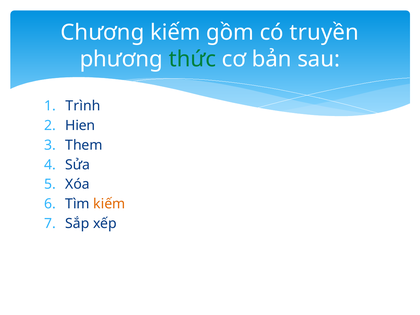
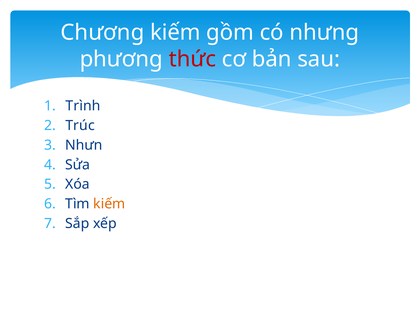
truyền: truyền -> nhưng (324, 33)
thức colour: green -> red (192, 59)
Hien: Hien -> Trúc (80, 126)
Them: Them -> Nhưn (84, 145)
